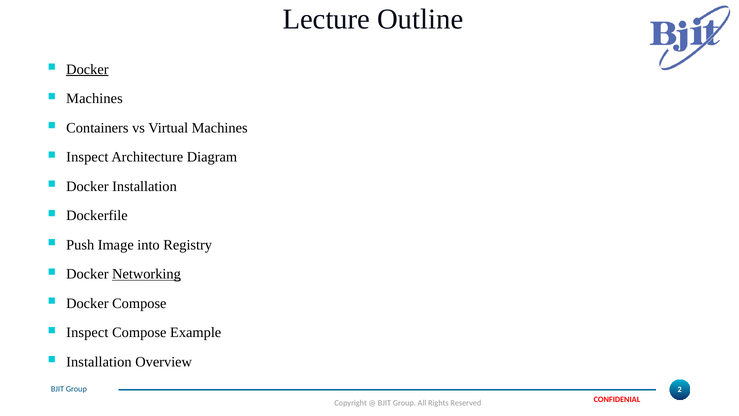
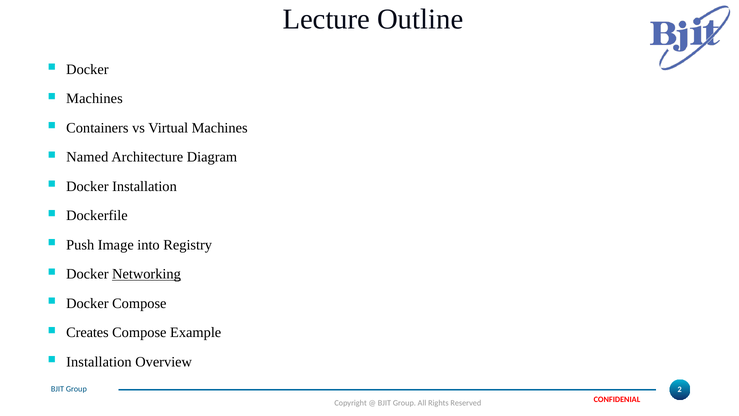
Docker underline: present -> none (87, 69)
Inspect: Inspect -> Named (87, 157)
Inspect: Inspect -> Creates (87, 332)
